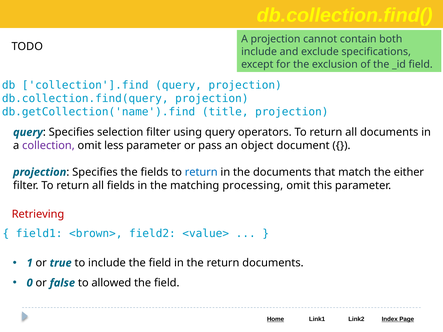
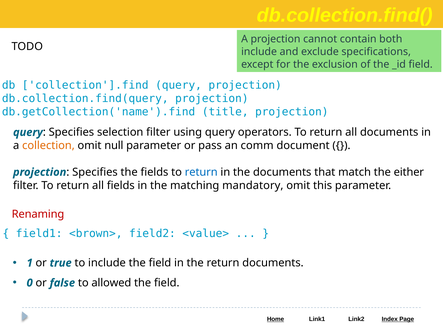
collection colour: purple -> orange (48, 146)
less: less -> null (114, 146)
object: object -> comm (257, 146)
processing: processing -> mandatory (253, 186)
Retrieving: Retrieving -> Renaming (38, 214)
